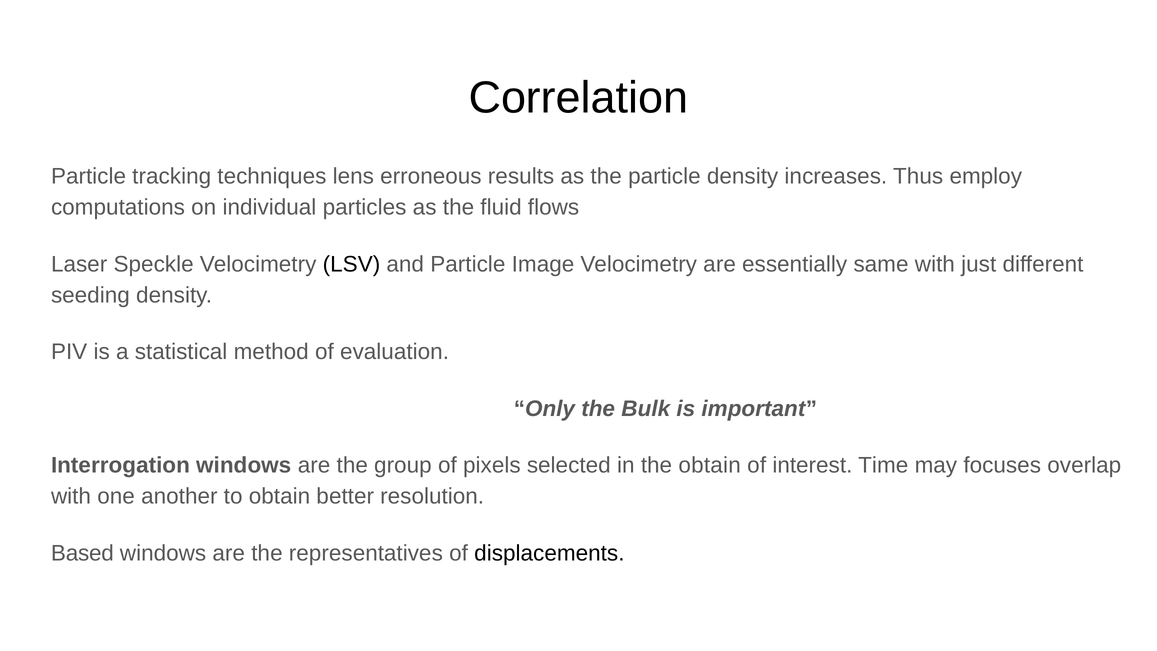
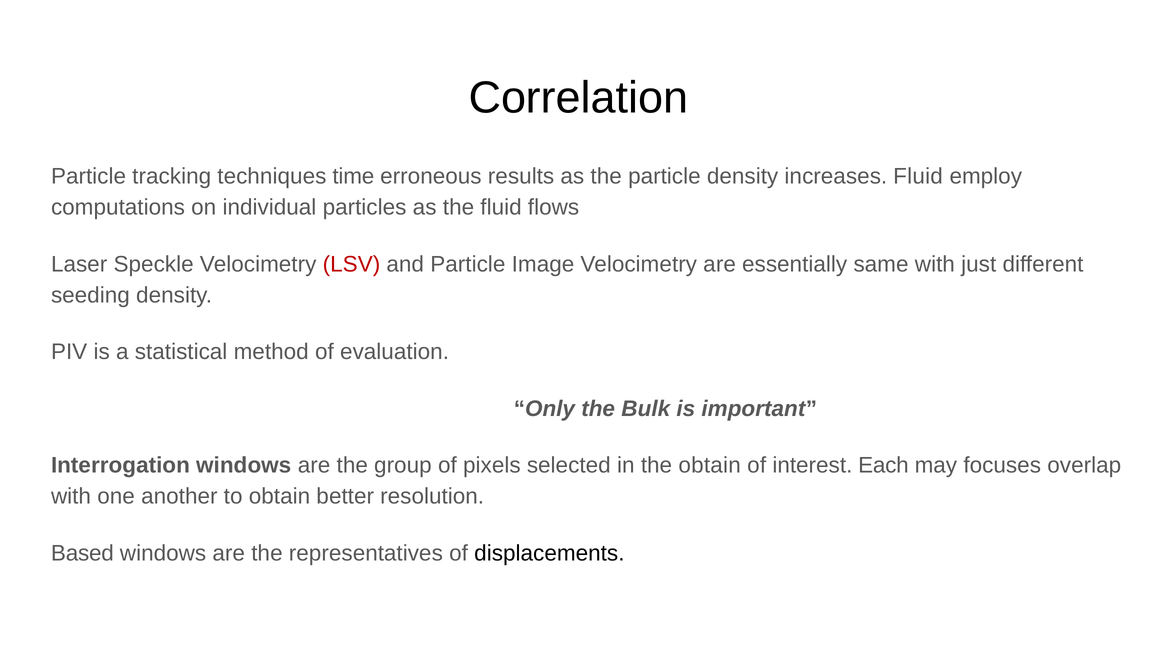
lens: lens -> time (353, 176)
increases Thus: Thus -> Fluid (918, 176)
LSV colour: black -> red (351, 264)
Time: Time -> Each (883, 465)
